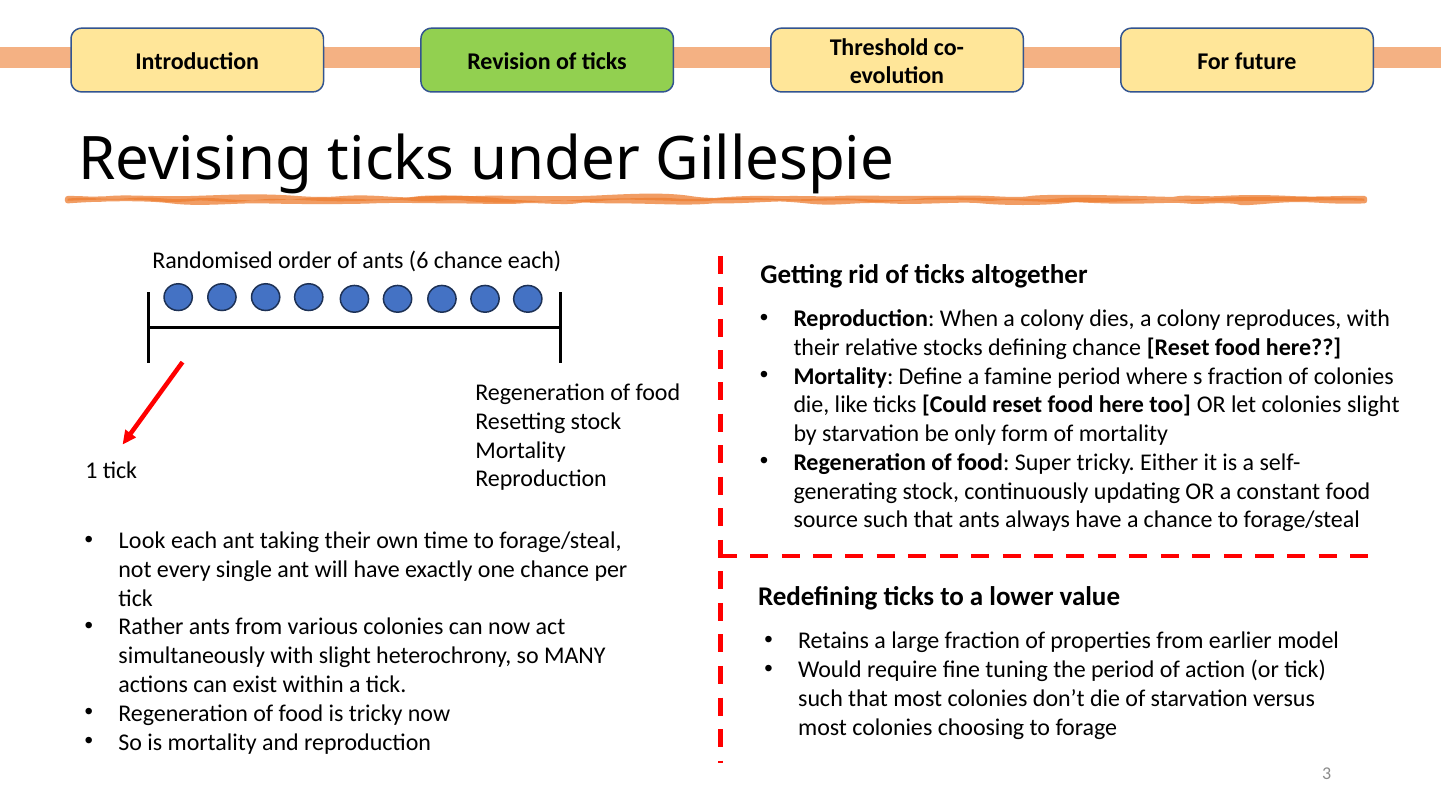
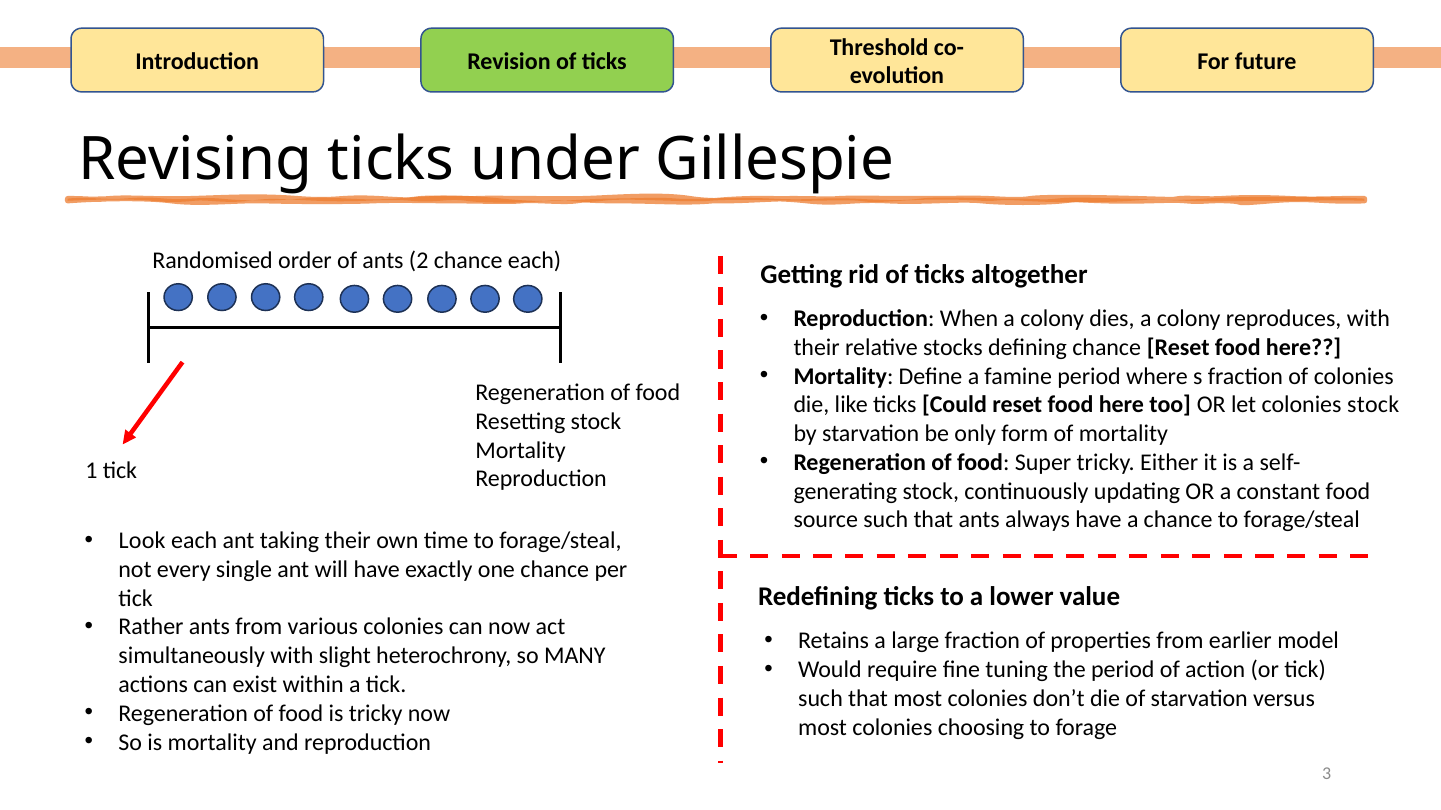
6: 6 -> 2 (419, 261)
colonies slight: slight -> stock (1373, 405)
